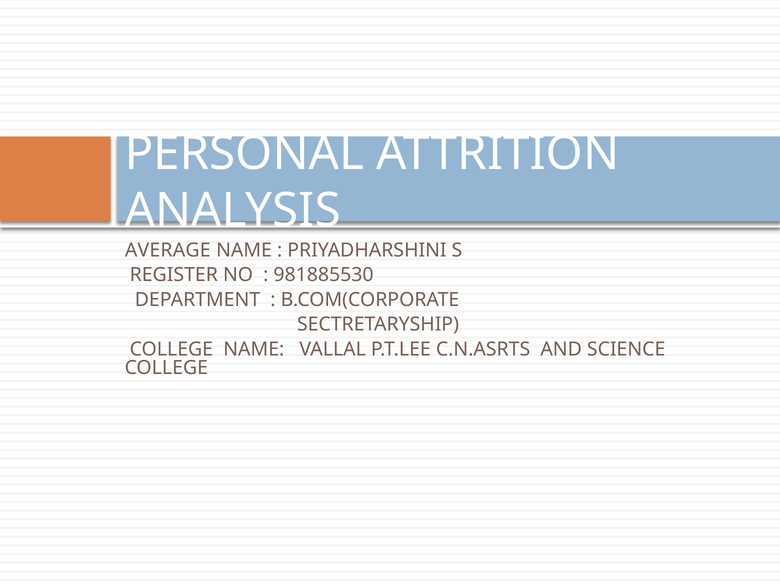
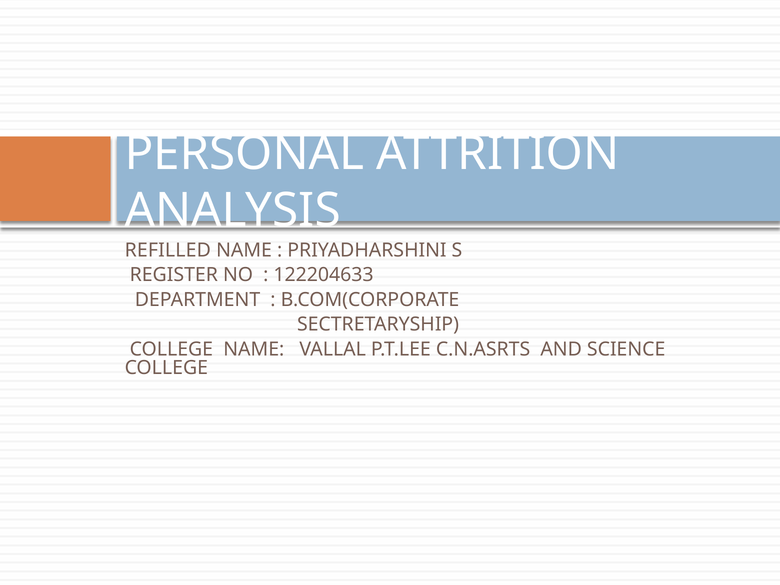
AVERAGE: AVERAGE -> REFILLED (168, 250)
981885530: 981885530 -> 122204633 (324, 275)
